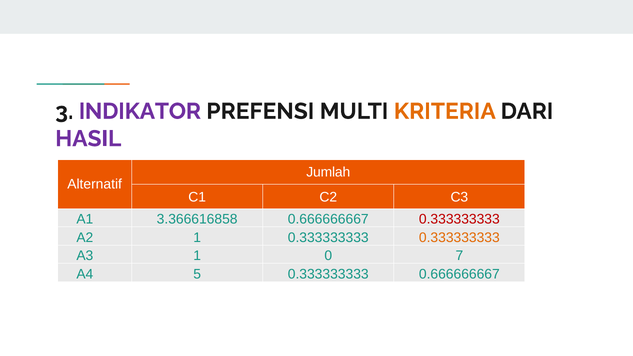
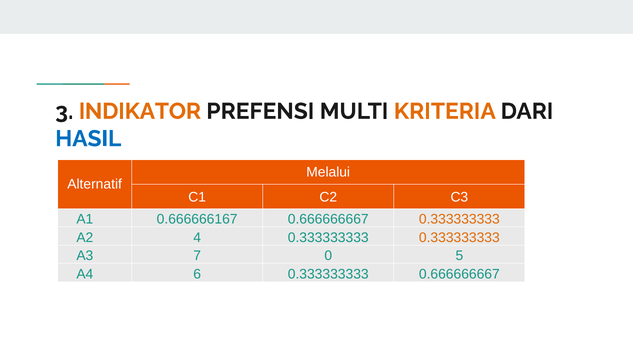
INDIKATOR colour: purple -> orange (140, 111)
HASIL colour: purple -> blue (88, 139)
Jumlah: Jumlah -> Melalui (328, 172)
3.366616858: 3.366616858 -> 0.666666167 (197, 219)
0.333333333 colour: red -> orange (459, 219)
A2 1: 1 -> 4 (197, 238)
A3 1: 1 -> 7 (197, 256)
7: 7 -> 5 (459, 256)
5: 5 -> 6 (197, 274)
